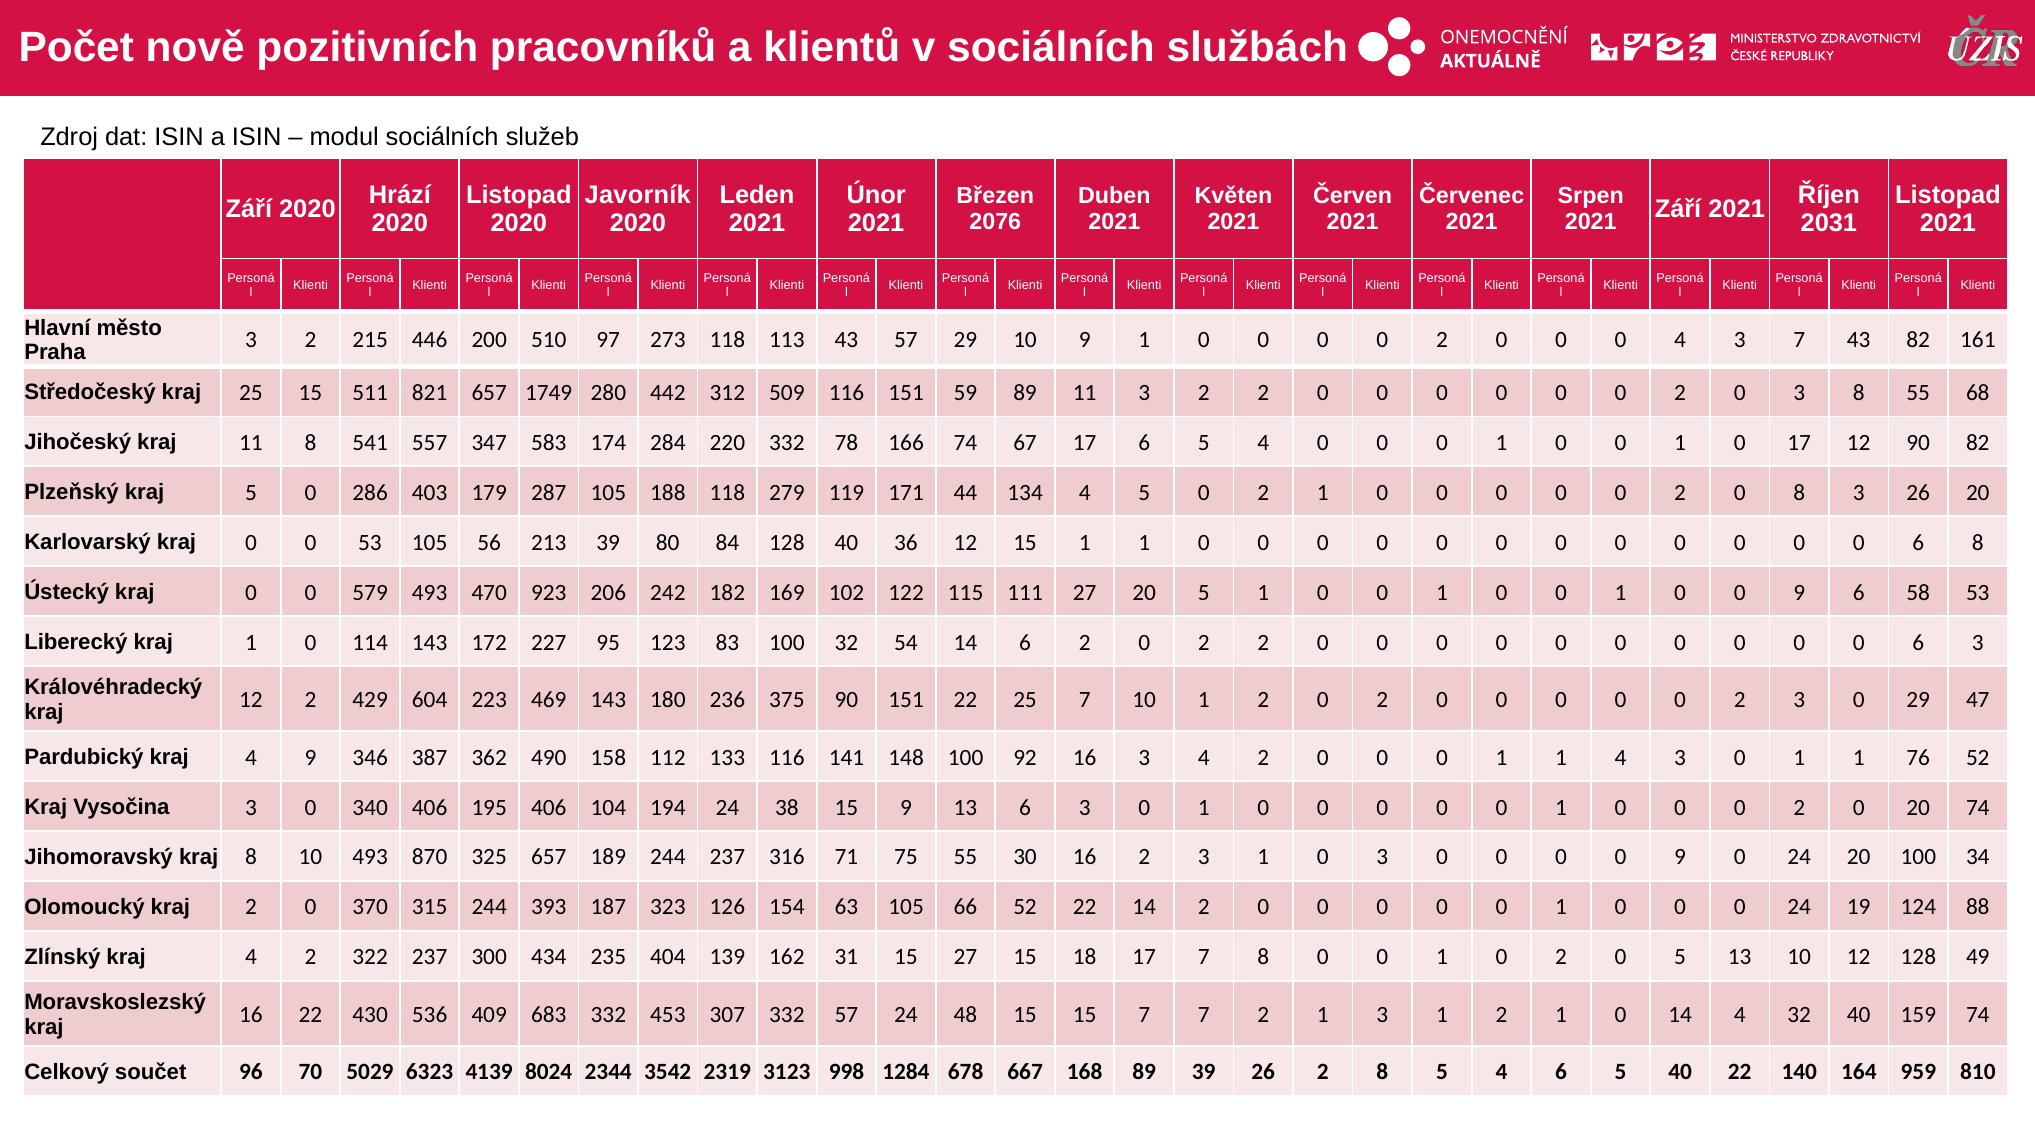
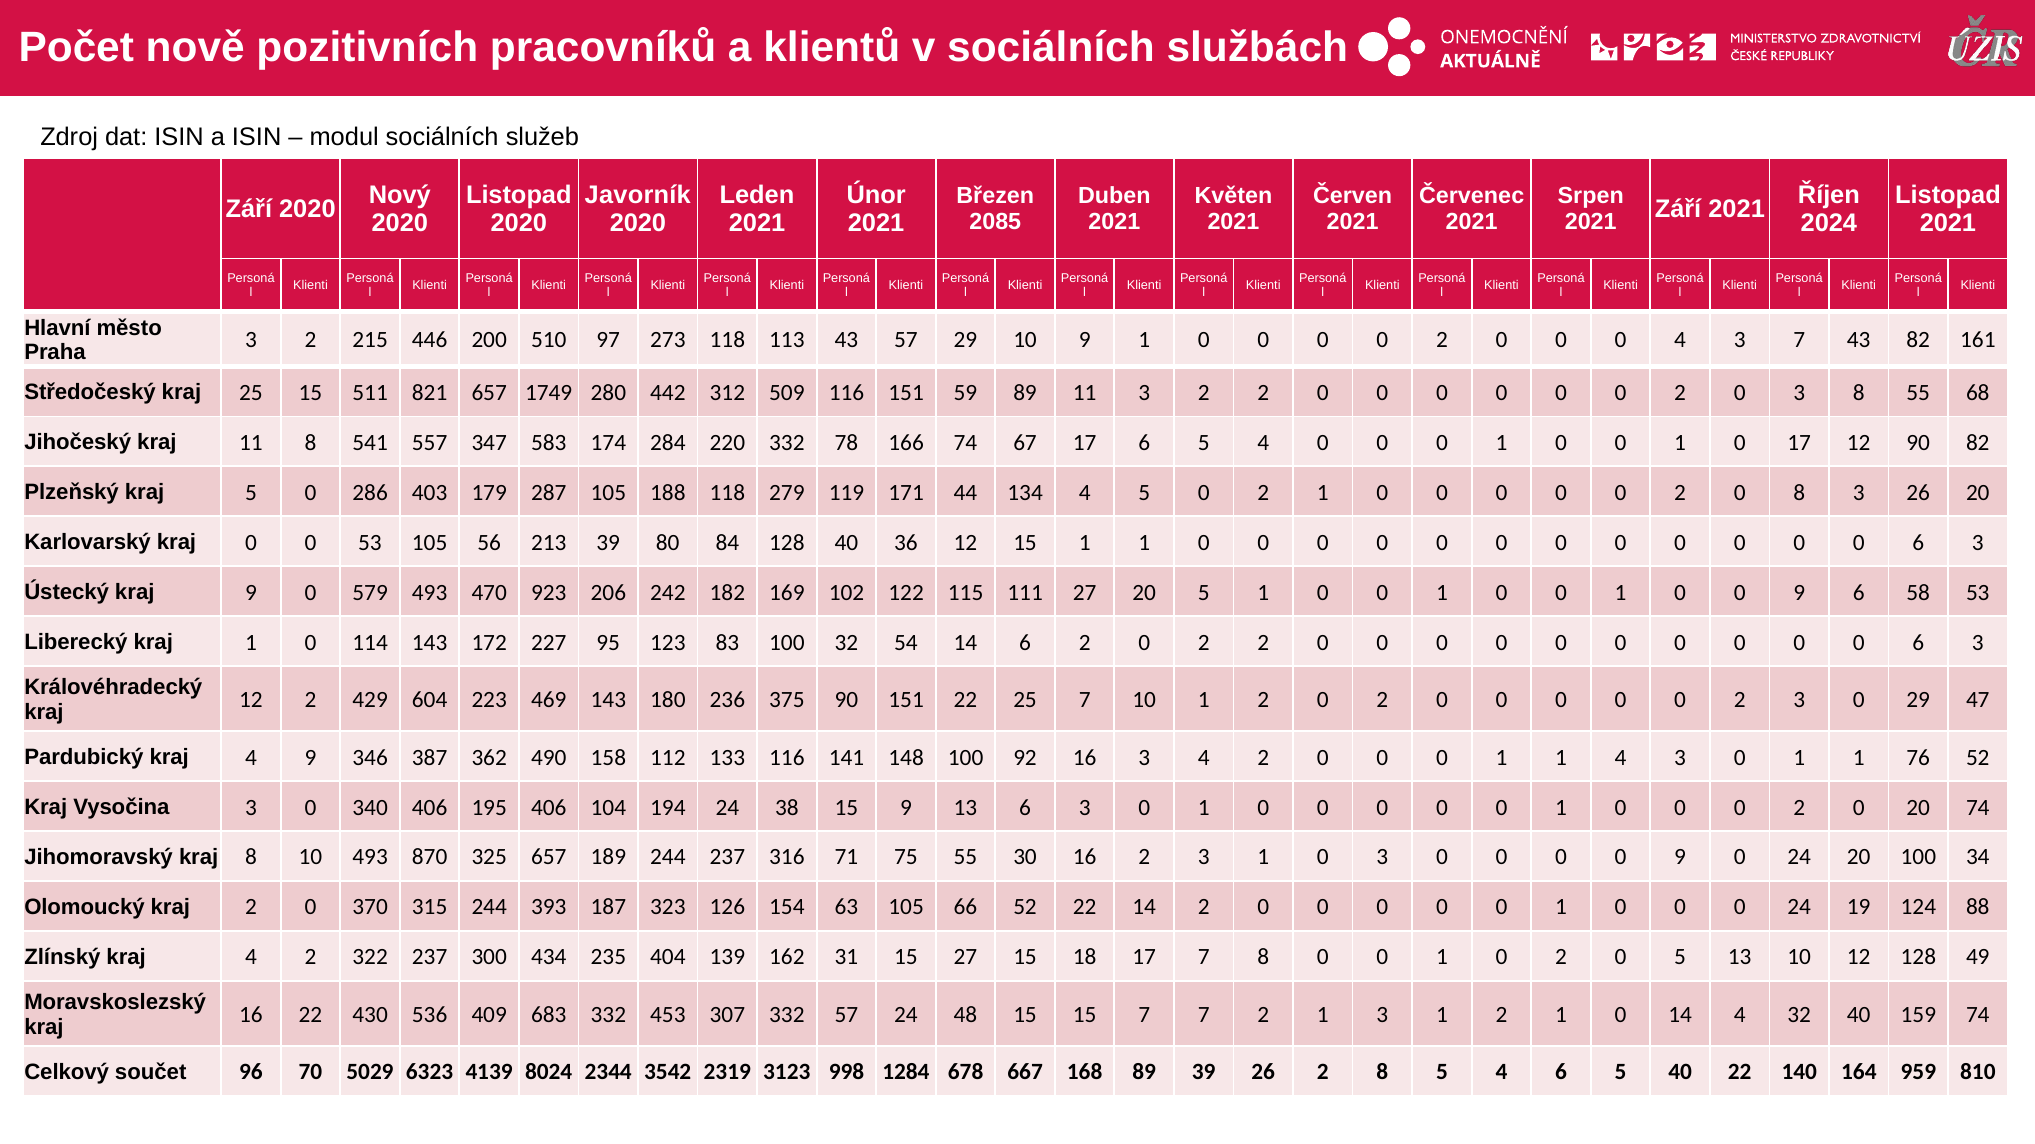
Hrází: Hrází -> Nový (400, 195)
2076: 2076 -> 2085 (995, 222)
2031: 2031 -> 2024 (1829, 223)
8: 8 -> 3 (1978, 543)
Ústecký kraj 0: 0 -> 9 (251, 593)
